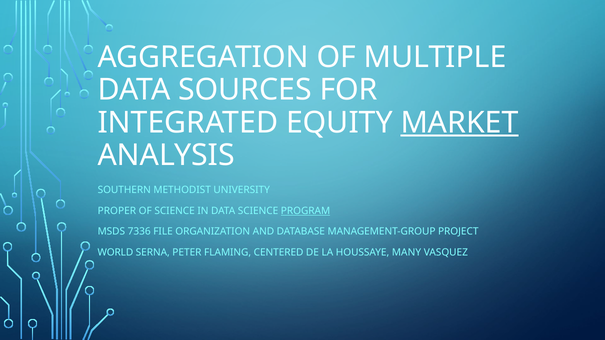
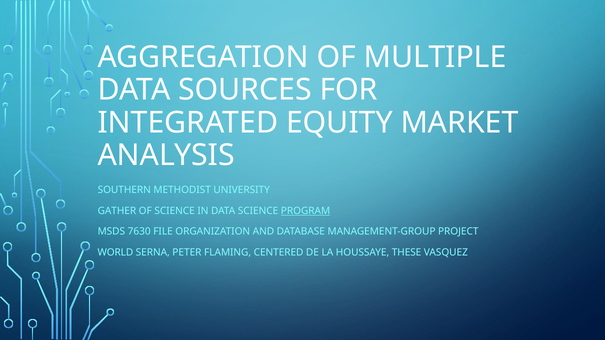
MARKET underline: present -> none (459, 123)
PROPER: PROPER -> GATHER (117, 211)
7336: 7336 -> 7630 (139, 232)
MANY: MANY -> THESE (407, 253)
